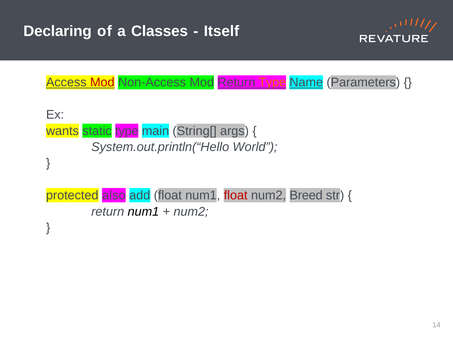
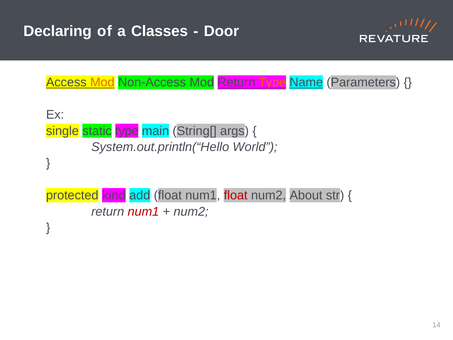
Itself: Itself -> Door (221, 31)
Mod colour: red -> orange (102, 82)
wants: wants -> single (62, 131)
also: also -> kind (114, 195)
Breed: Breed -> About (306, 195)
num1 colour: black -> red (143, 211)
